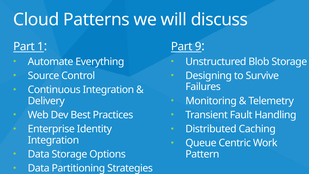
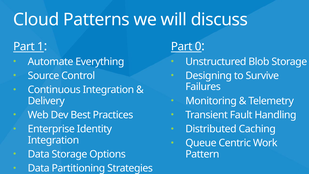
9: 9 -> 0 (198, 47)
